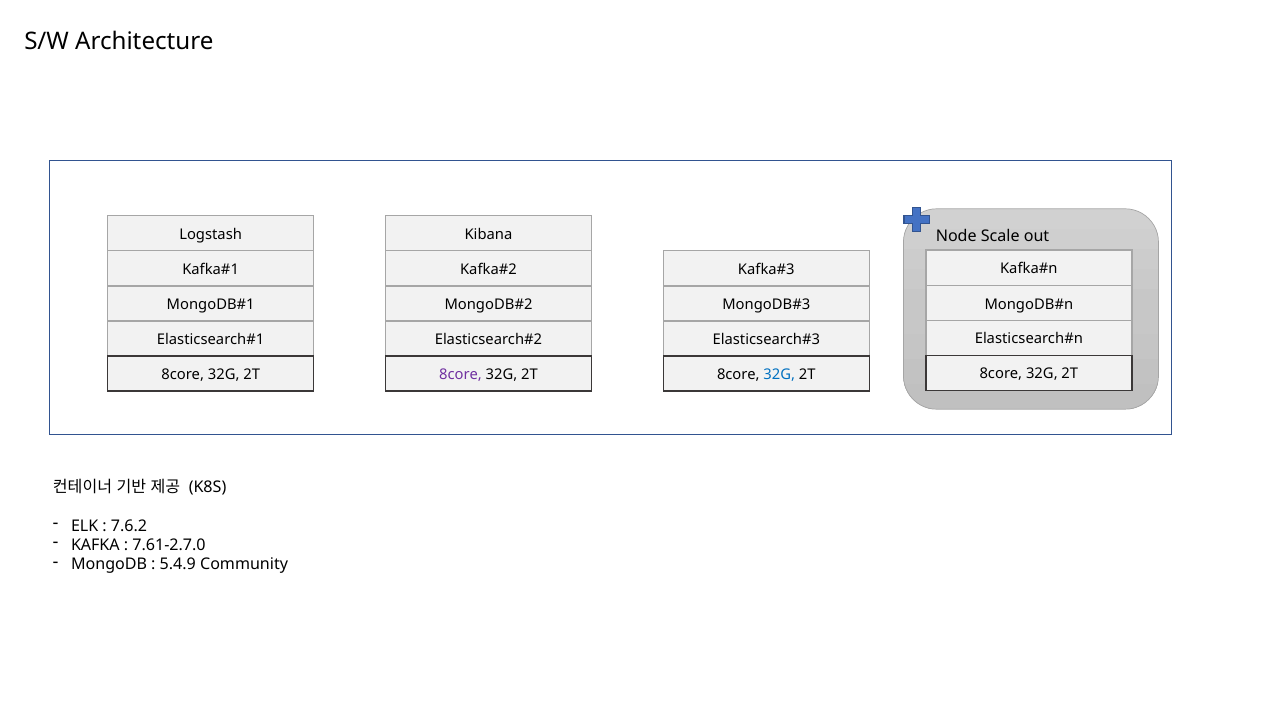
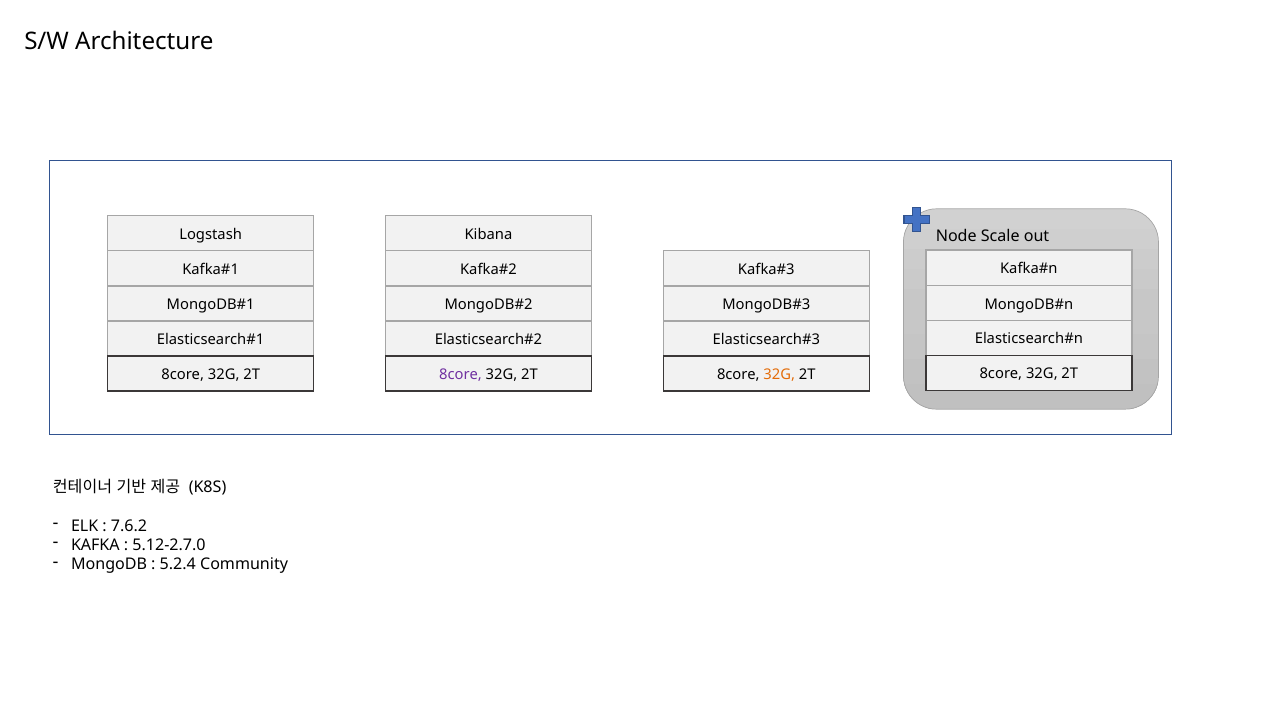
32G colour: blue -> orange (779, 375)
7.61-2.7.0: 7.61-2.7.0 -> 5.12-2.7.0 (169, 546)
5.4.9: 5.4.9 -> 5.2.4 (178, 565)
